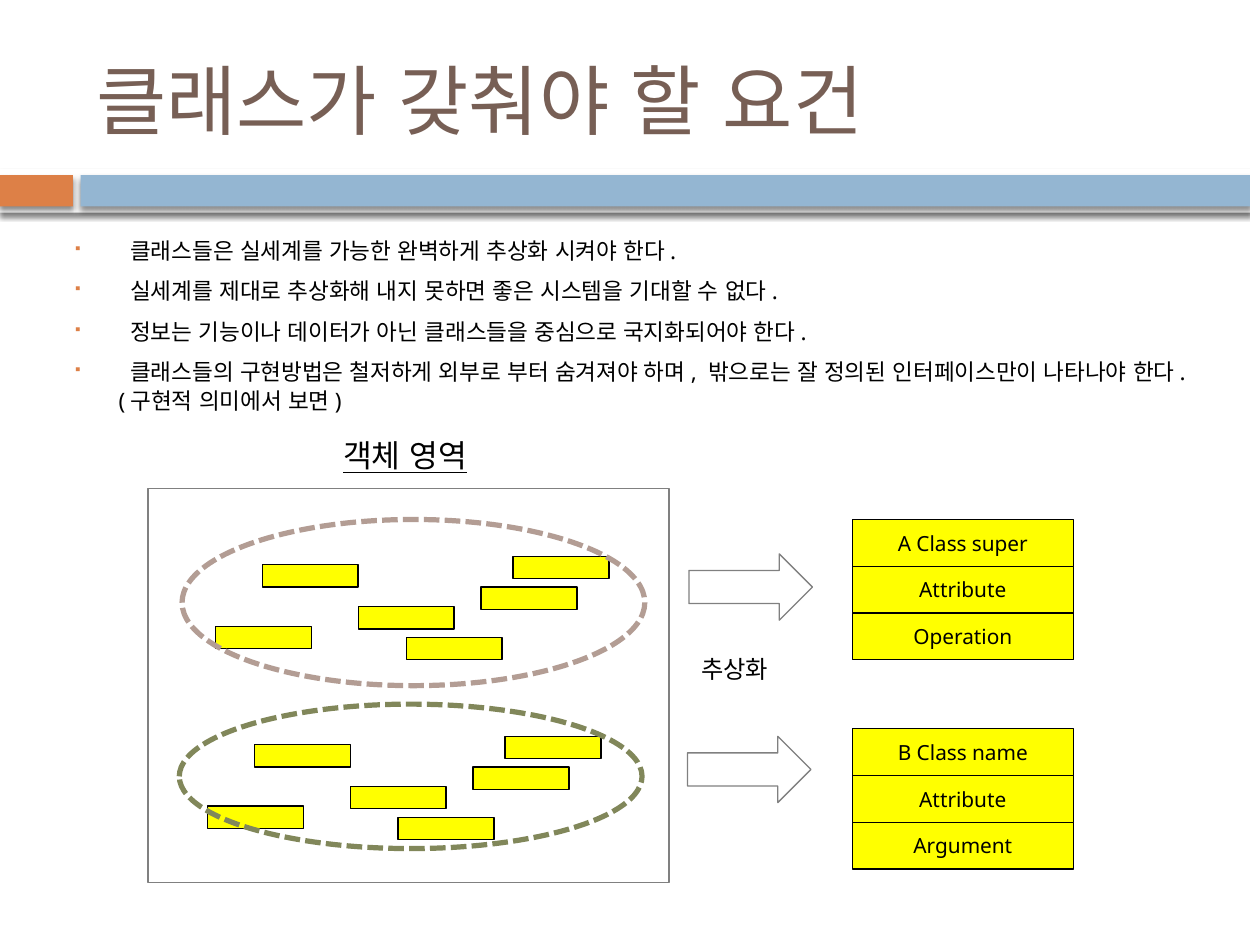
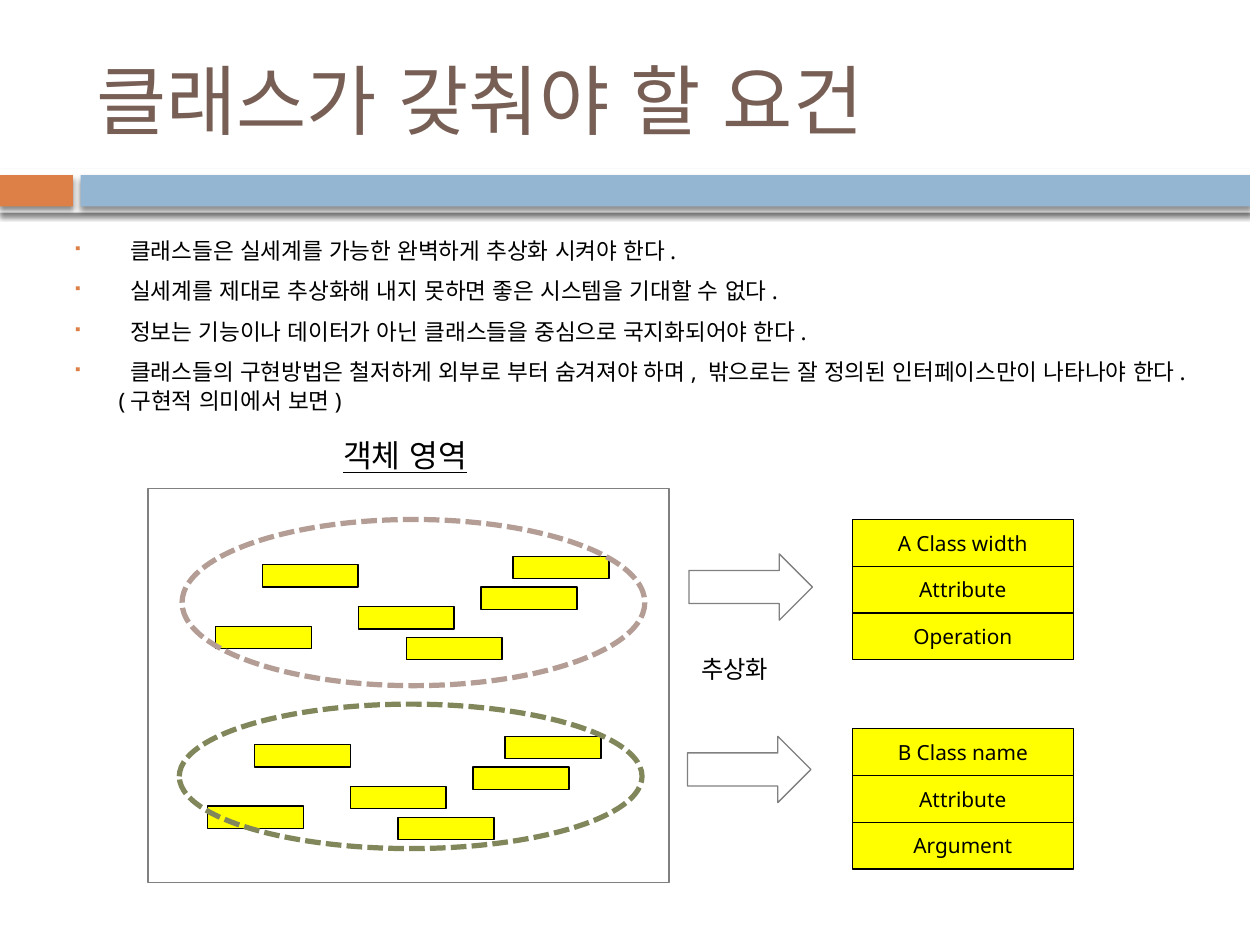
super: super -> width (1000, 544)
